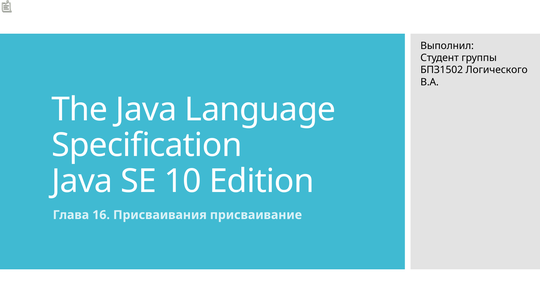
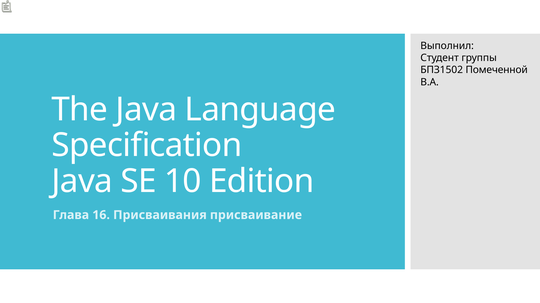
Логического: Логического -> Помеченной (497, 70)
